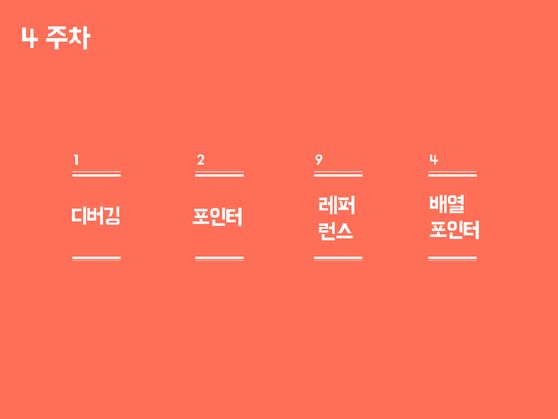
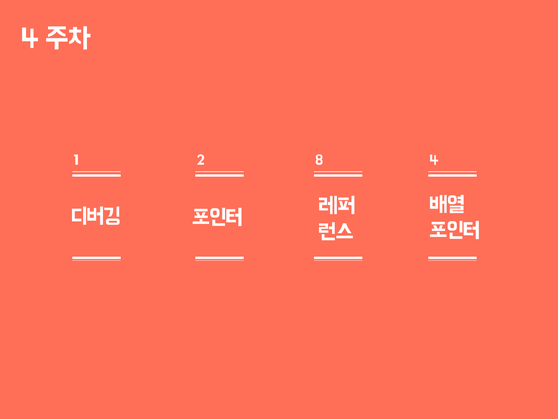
9: 9 -> 8 (319, 159)
